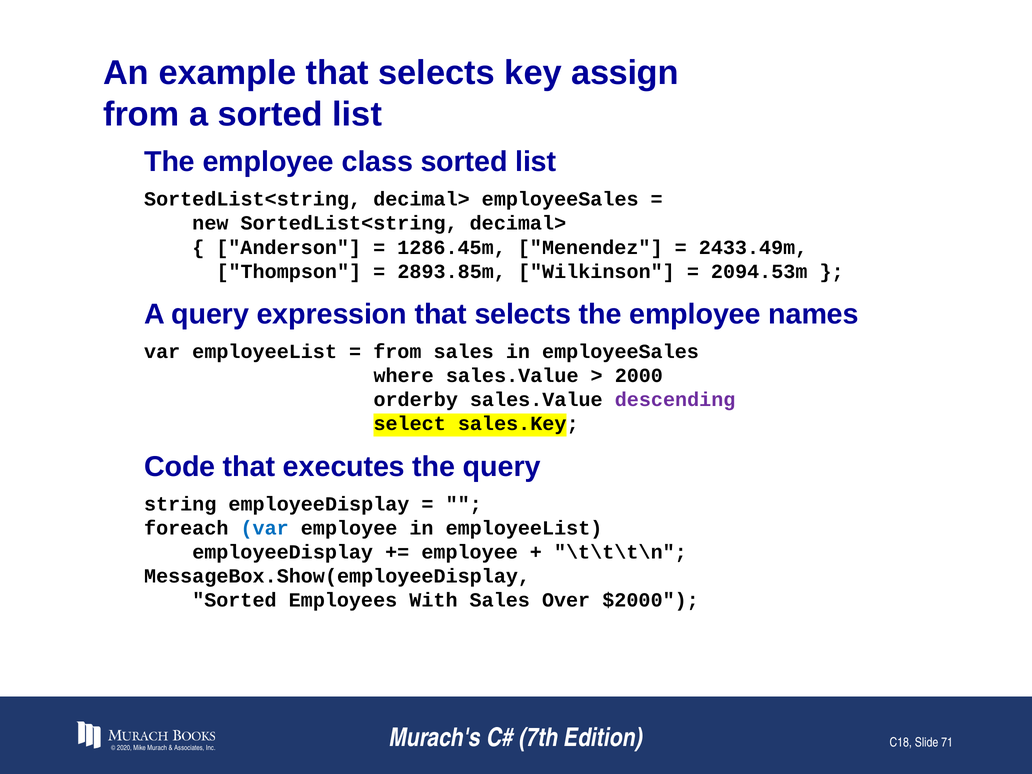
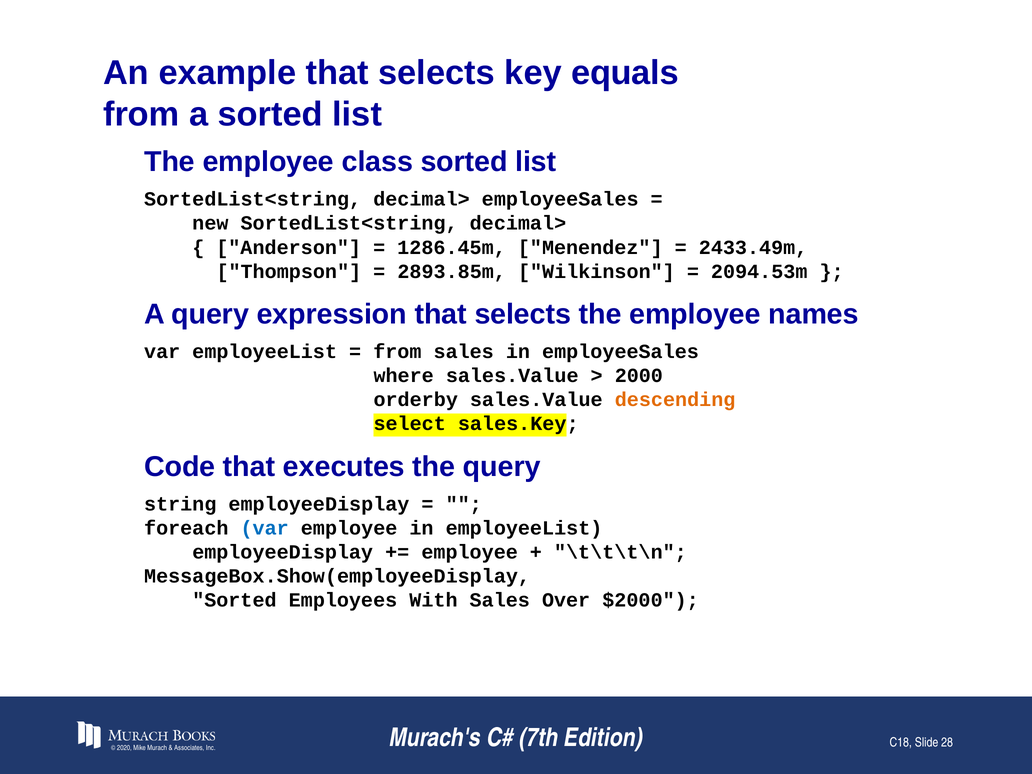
assign: assign -> equals (625, 73)
descending colour: purple -> orange (675, 400)
71: 71 -> 28 (947, 743)
